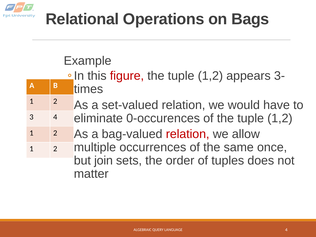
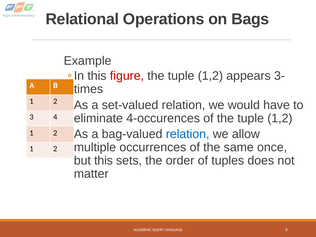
0-occurences: 0-occurences -> 4-occurences (163, 118)
relation colour: red -> blue (188, 134)
but join: join -> this (104, 161)
